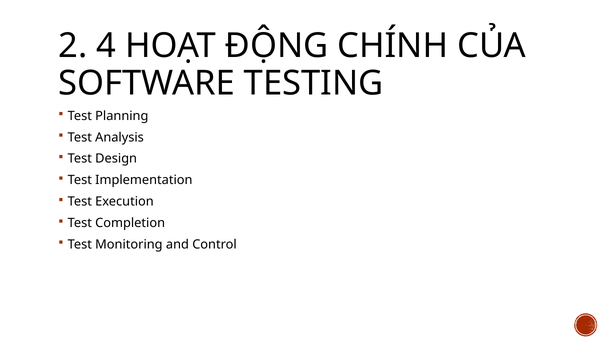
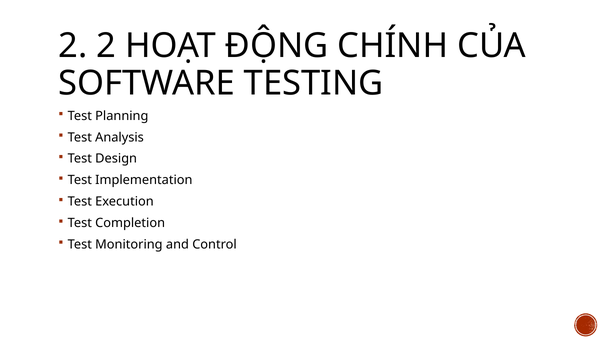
2 4: 4 -> 2 (106, 46)
